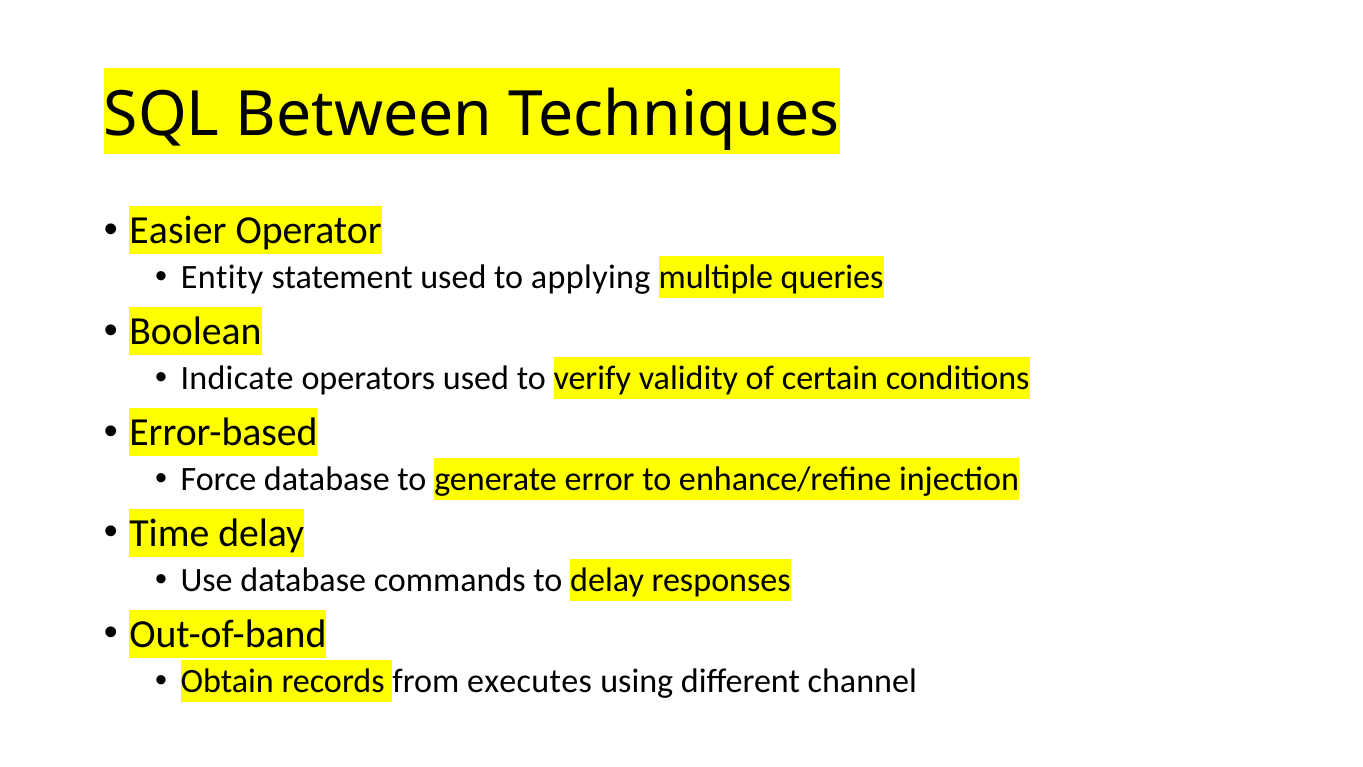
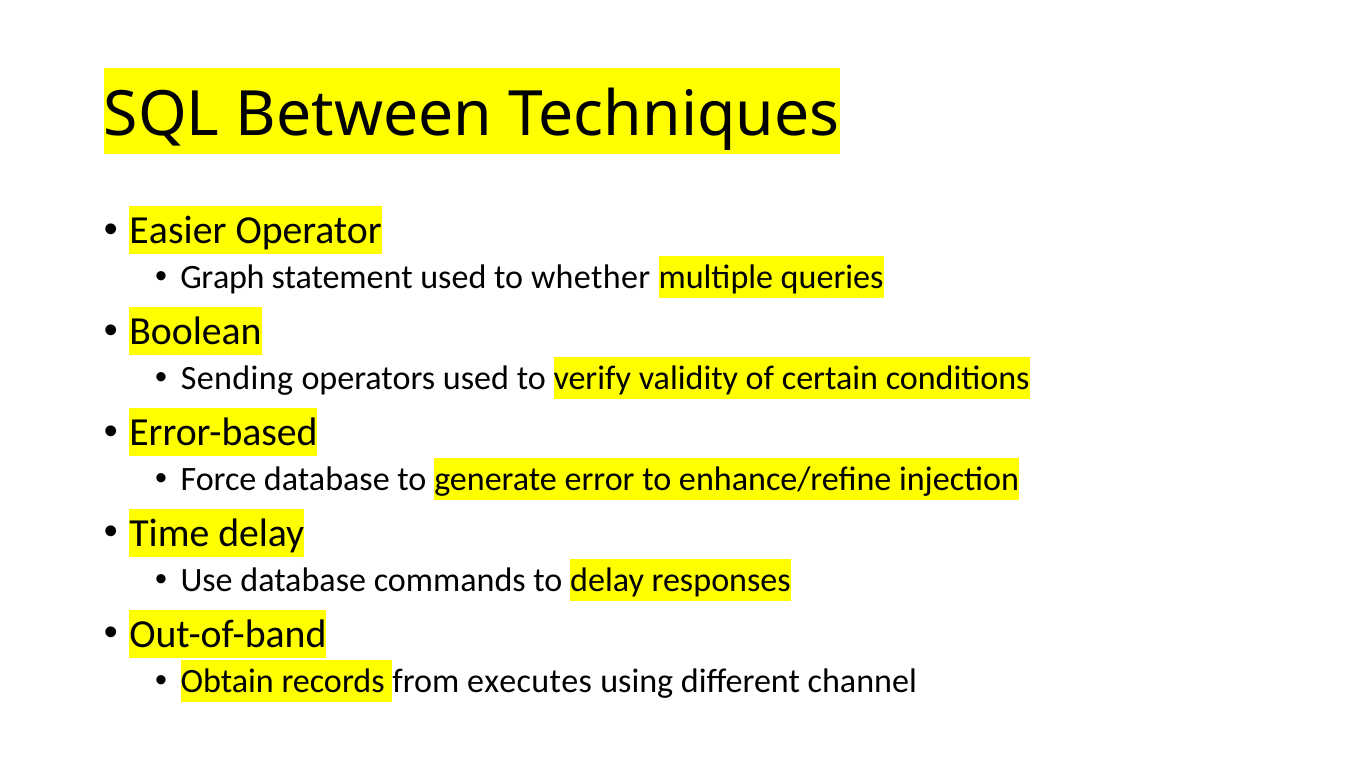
Entity: Entity -> Graph (222, 277)
applying: applying -> whether (591, 277)
Indicate: Indicate -> Sending (237, 378)
